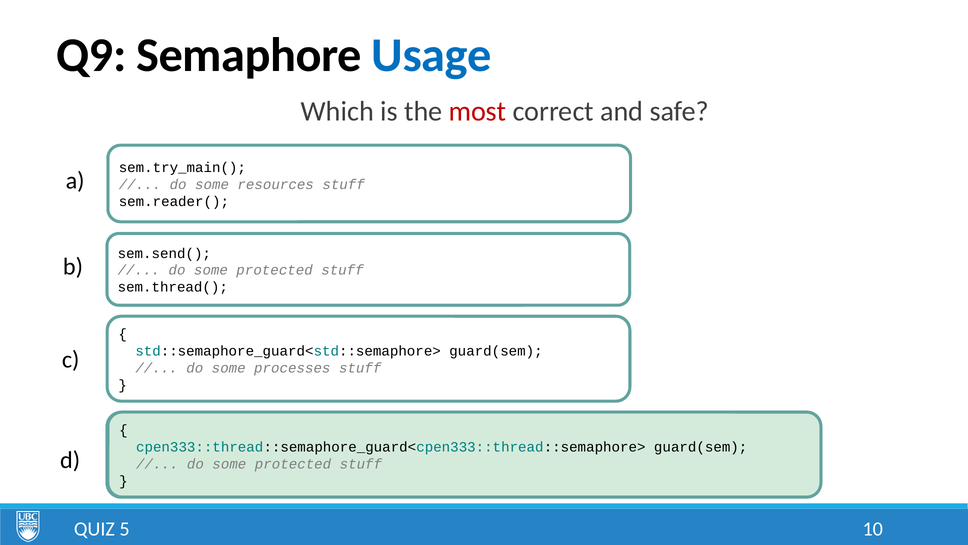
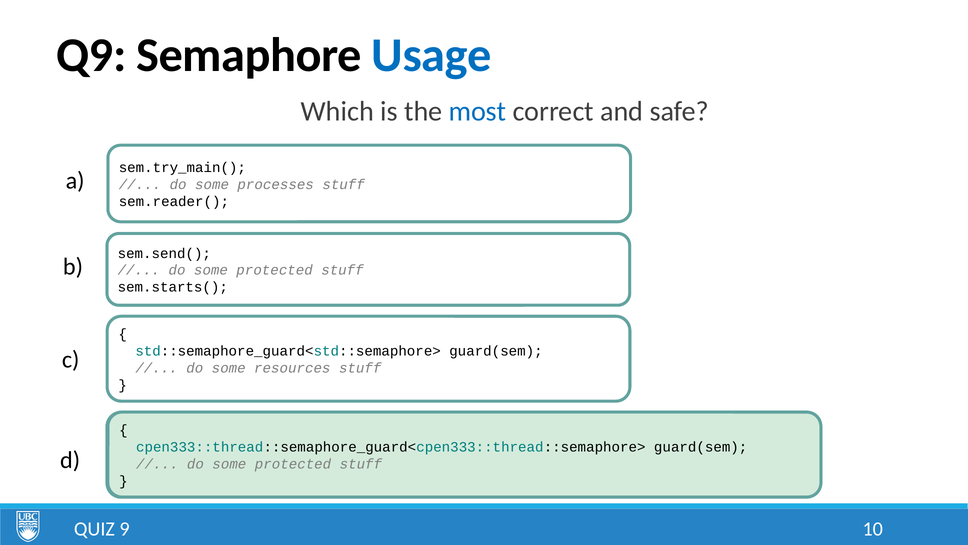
most colour: red -> blue (478, 111)
resources: resources -> processes (276, 184)
sem.thread(: sem.thread( -> sem.starts( (173, 287)
processes: processes -> resources (292, 368)
5: 5 -> 9 (125, 529)
